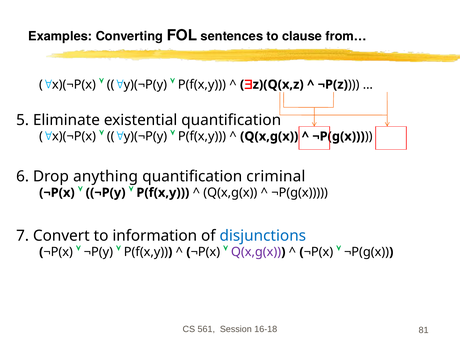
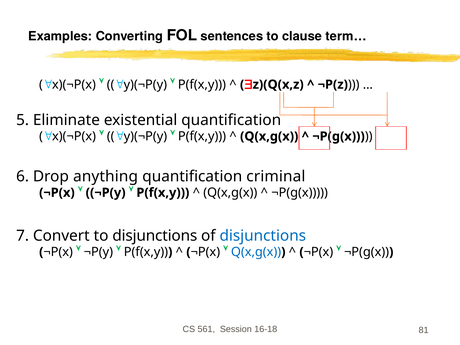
from…: from… -> term… (346, 36)
to information: information -> disjunctions (155, 236)
Q(x,g(x colour: purple -> blue (256, 252)
